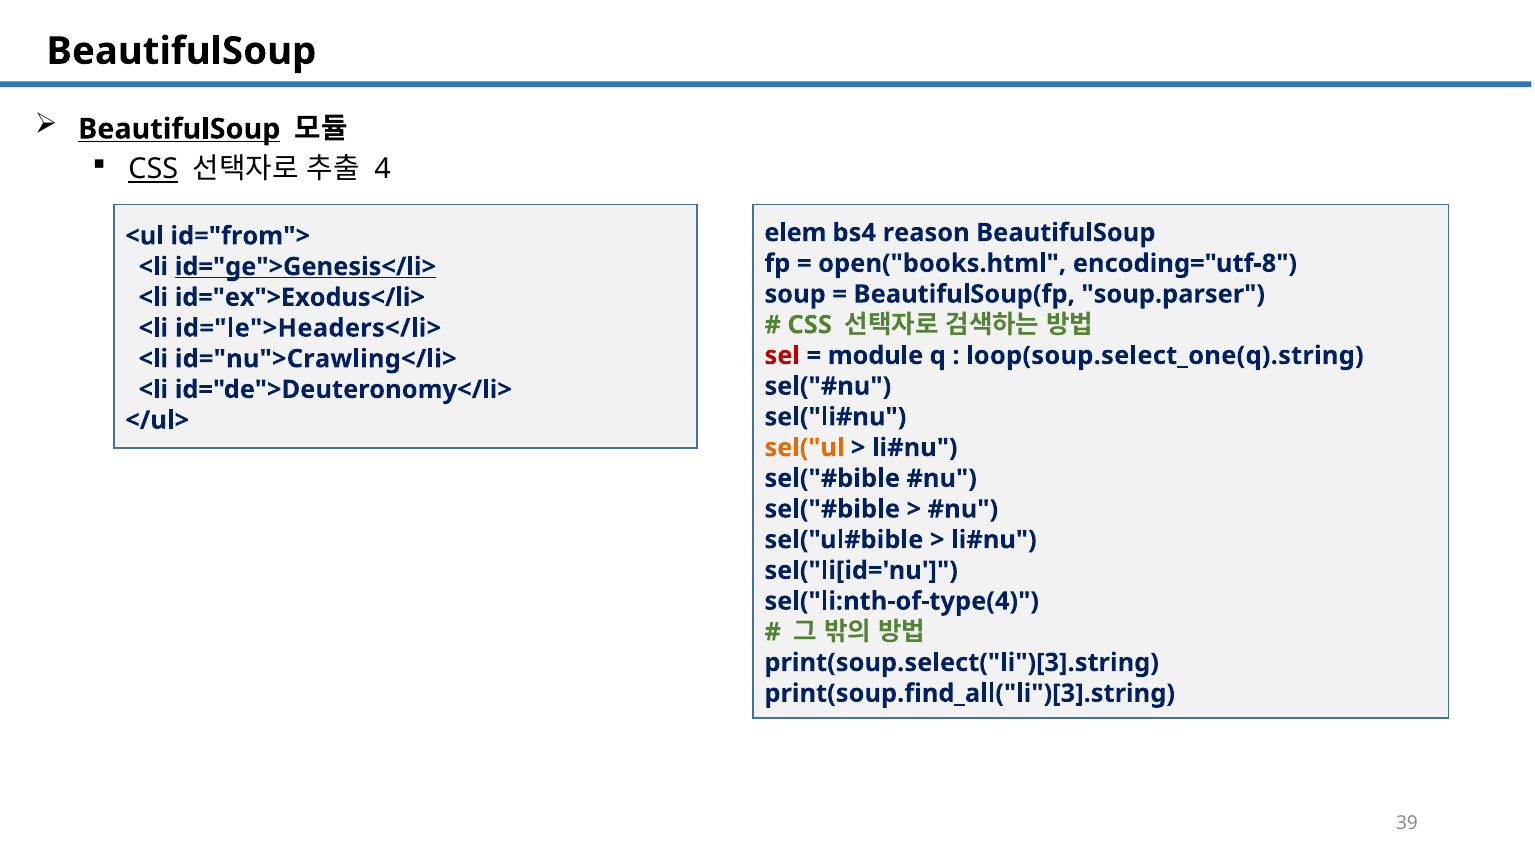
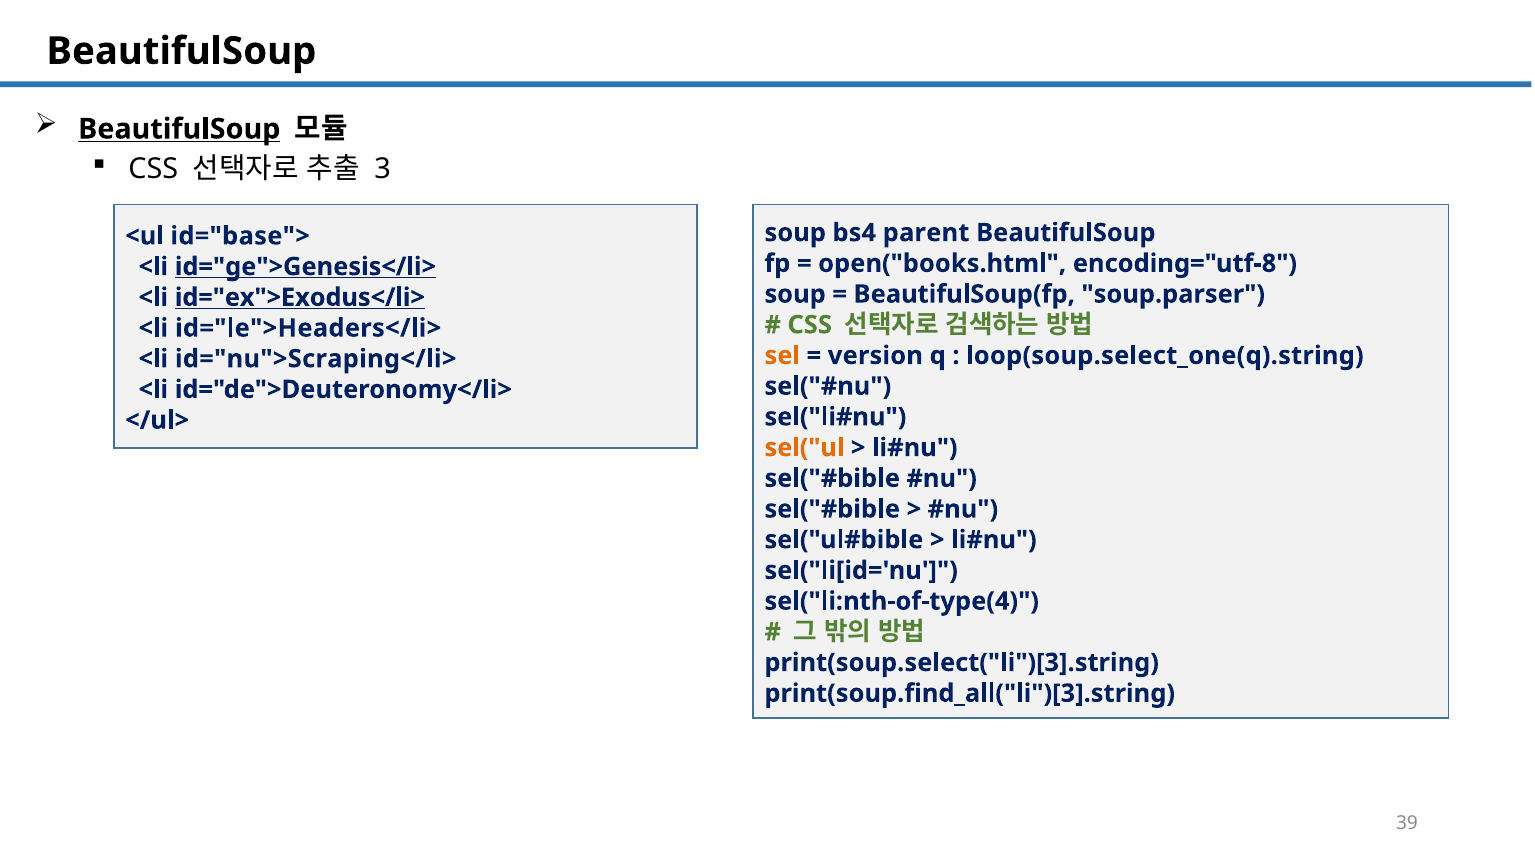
CSS underline: present -> none (153, 169)
4: 4 -> 3 (383, 169)
elem: elem -> soup (795, 233)
reason: reason -> parent (926, 233)
id="from">: id="from"> -> id="base"> (240, 236)
id="ex">Exodus</li> underline: none -> present (300, 297)
sel colour: red -> orange (782, 355)
module: module -> version (875, 355)
id="nu">Crawling</li>: id="nu">Crawling</li> -> id="nu">Scraping</li> (316, 359)
